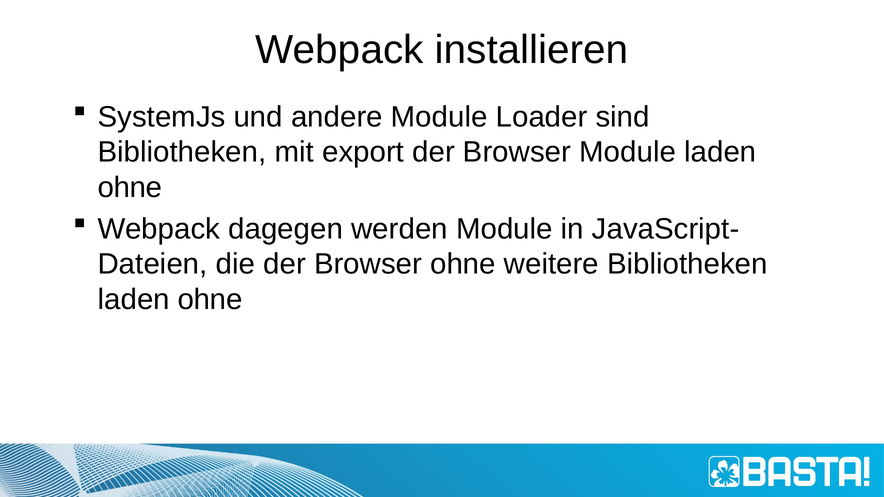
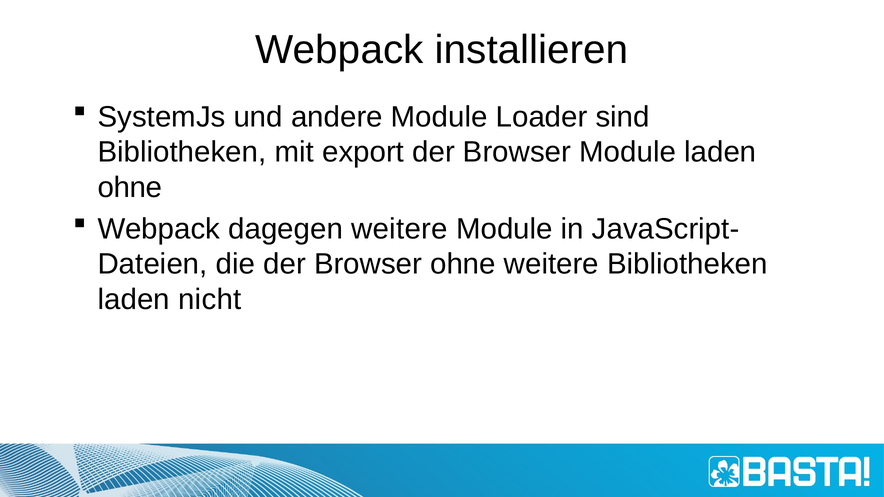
dagegen werden: werden -> weitere (399, 229)
ohne: ohne -> nicht (210, 300)
